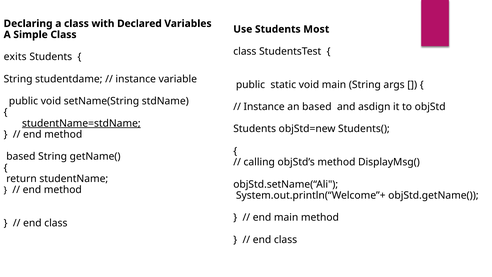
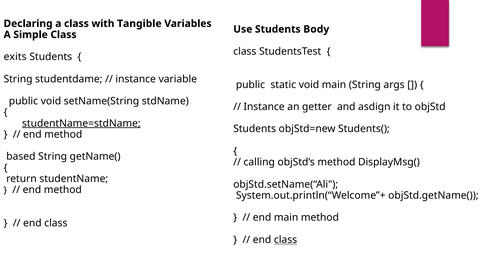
Declared: Declared -> Tangible (139, 24)
Most: Most -> Body (316, 29)
an based: based -> getter (317, 107)
class underline: none -> present (286, 240)
